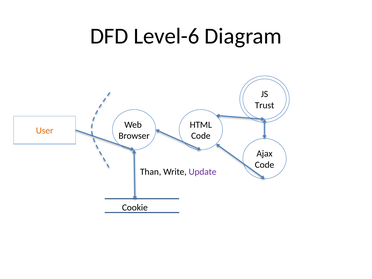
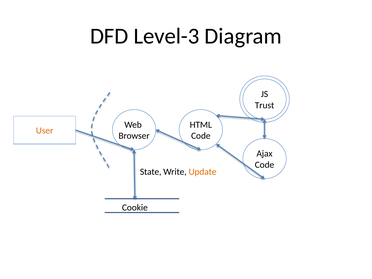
Level-6: Level-6 -> Level-3 (166, 36)
Than: Than -> State (151, 172)
Update colour: purple -> orange (203, 172)
